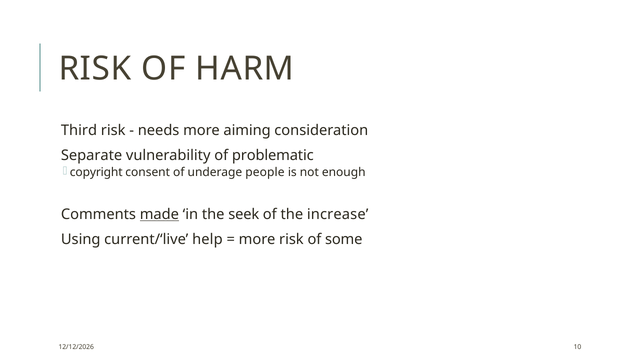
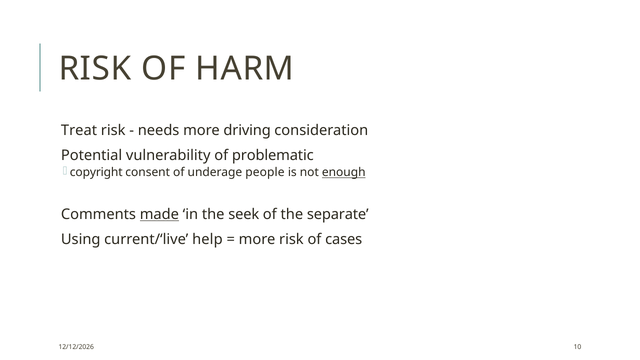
Third: Third -> Treat (79, 130)
aiming: aiming -> driving (247, 130)
Separate: Separate -> Potential (92, 155)
enough underline: none -> present (344, 173)
increase: increase -> separate (338, 214)
some: some -> cases (344, 240)
